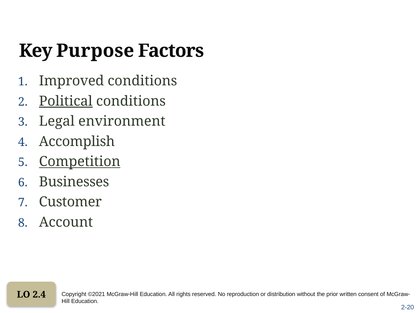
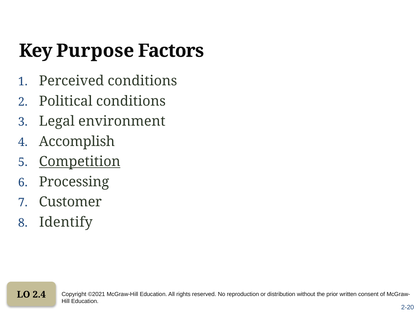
Improved: Improved -> Perceived (71, 81)
Political underline: present -> none (66, 101)
Businesses: Businesses -> Processing (74, 182)
Account: Account -> Identify (66, 223)
